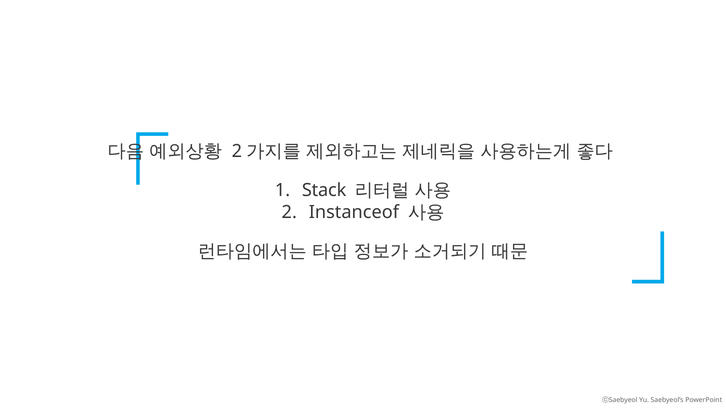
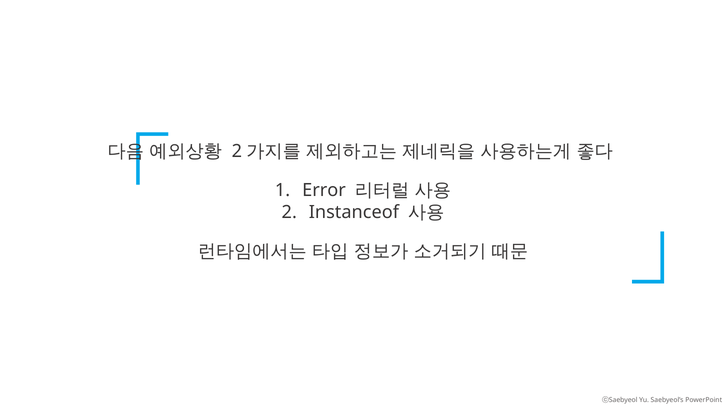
Stack: Stack -> Error (324, 190)
